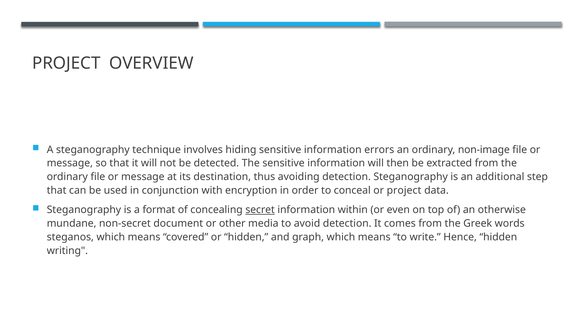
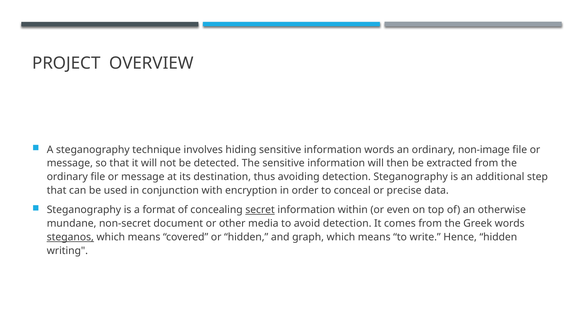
information errors: errors -> words (379, 150)
or project: project -> precise (404, 190)
steganos underline: none -> present (70, 237)
